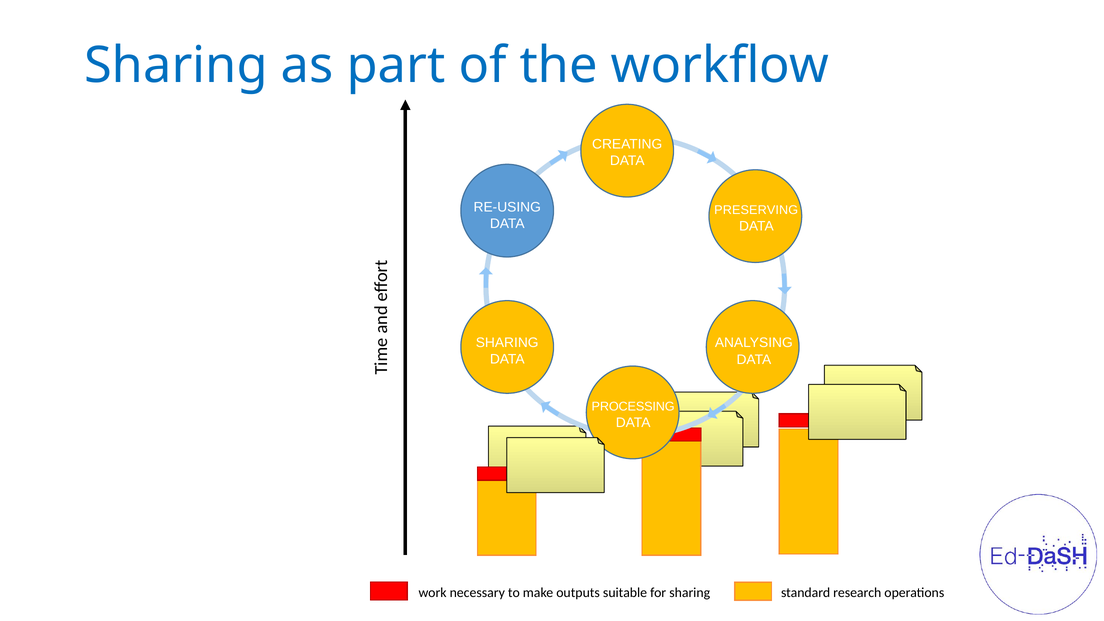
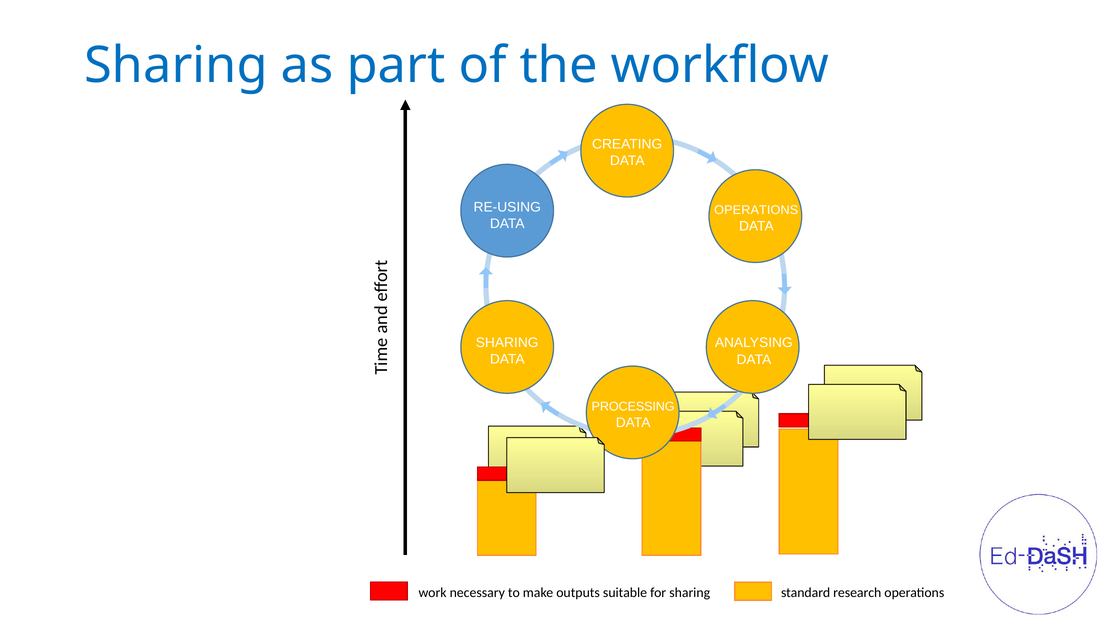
PRESERVING: PRESERVING -> OPERATIONS (756, 210)
